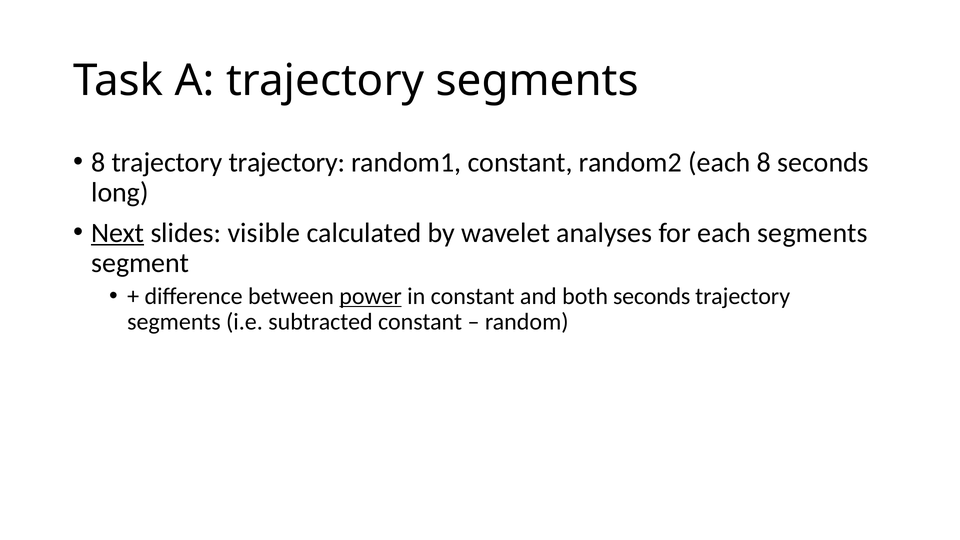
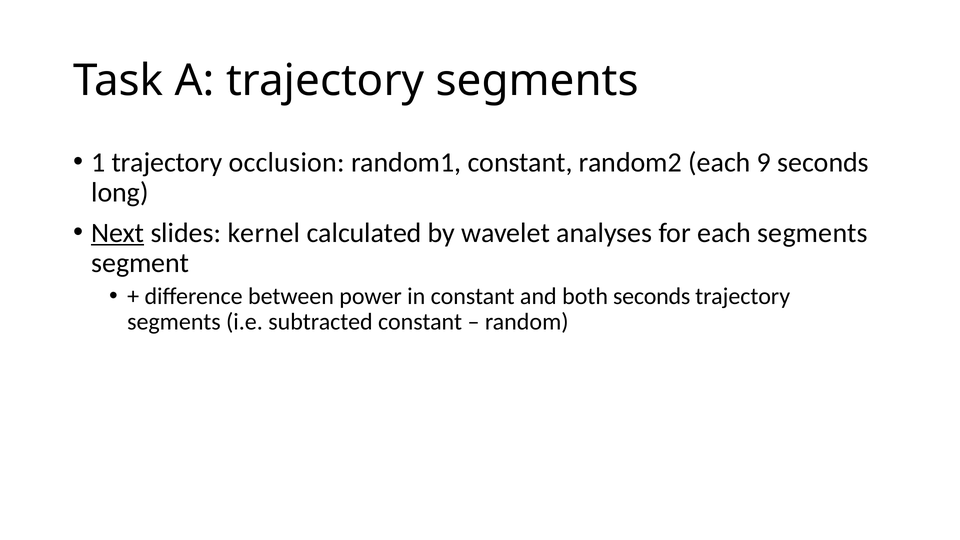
8: 8 -> 1 (98, 162)
trajectory trajectory: trajectory -> occlusion (287, 162)
each 8: 8 -> 9 (764, 162)
visible: visible -> kernel (264, 233)
power underline: present -> none (371, 296)
